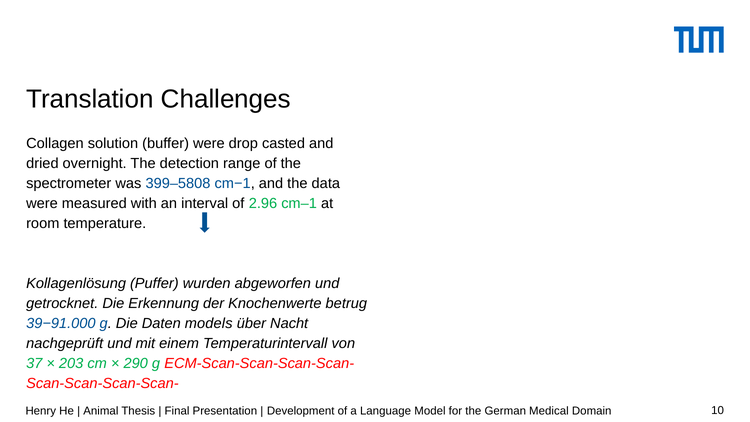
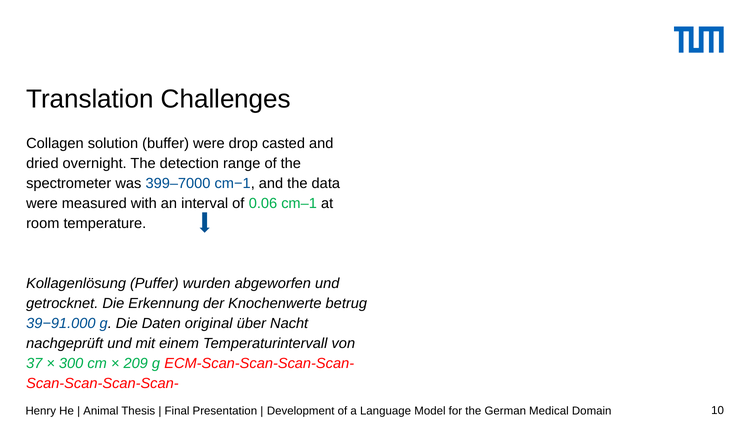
399–5808: 399–5808 -> 399–7000 (178, 184)
2.96: 2.96 -> 0.06 (263, 204)
models: models -> original (209, 323)
203: 203 -> 300 (71, 363)
290: 290 -> 209 (136, 363)
